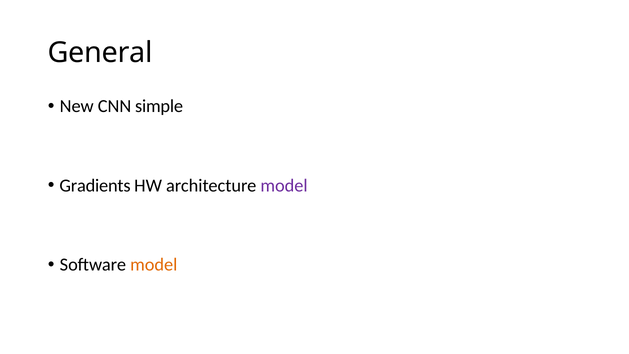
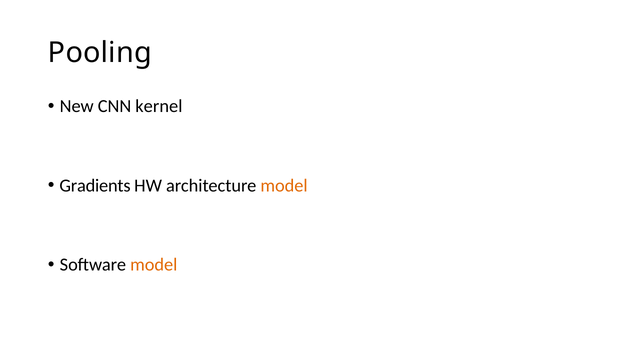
General: General -> Pooling (100, 53)
simple: simple -> kernel (159, 106)
model colour: purple -> orange (284, 185)
